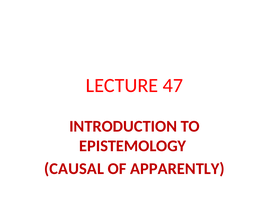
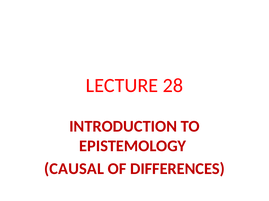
47: 47 -> 28 (173, 86)
APPARENTLY: APPARENTLY -> DIFFERENCES (177, 169)
